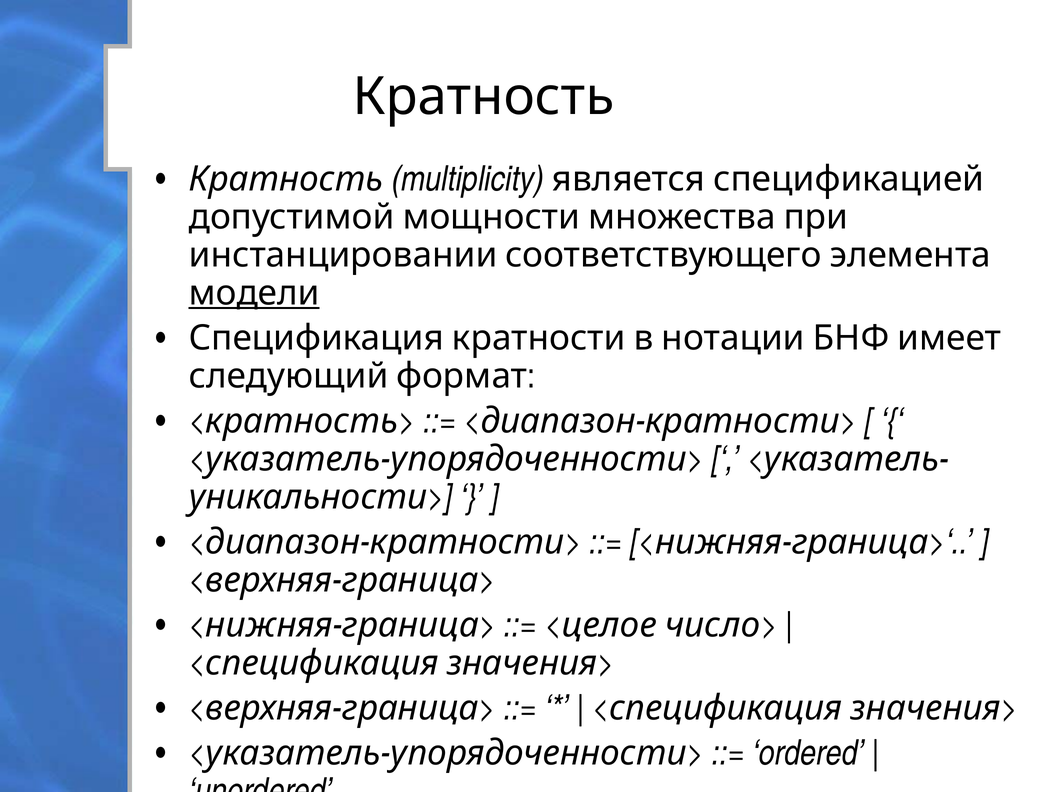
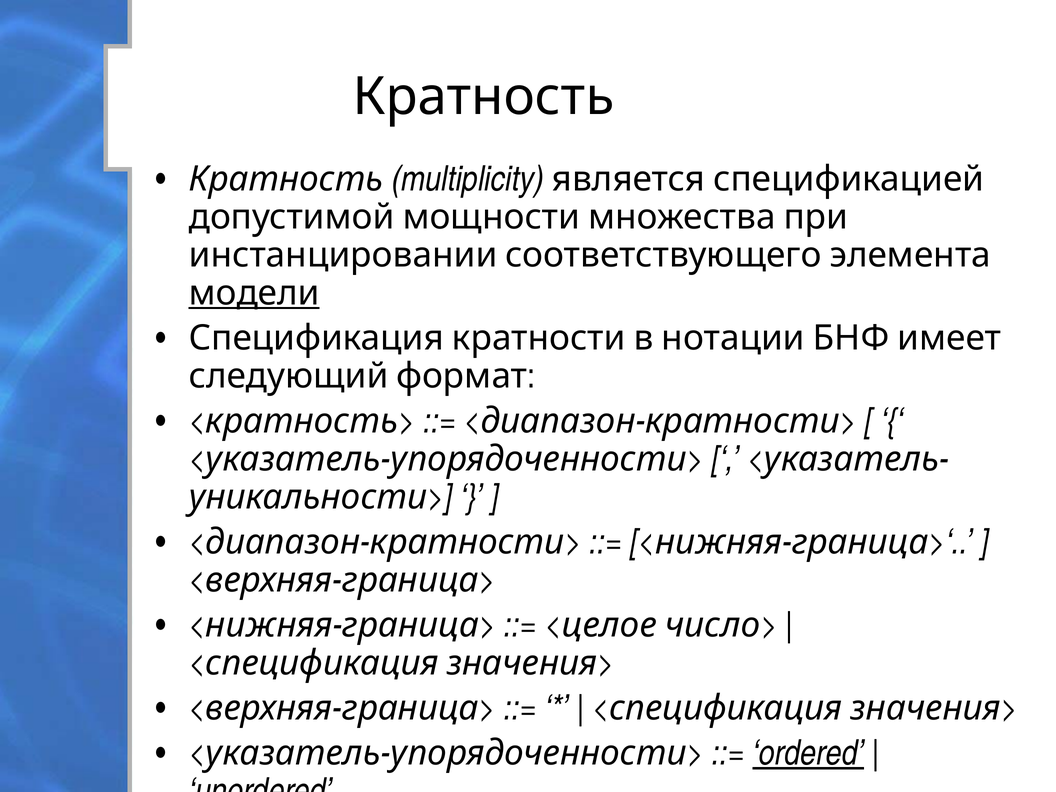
ordered underline: none -> present (808, 753)
